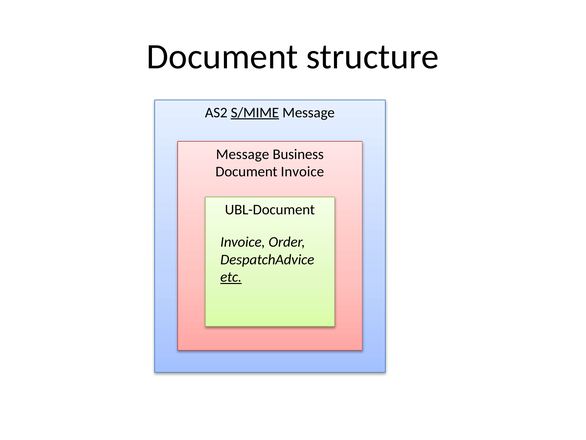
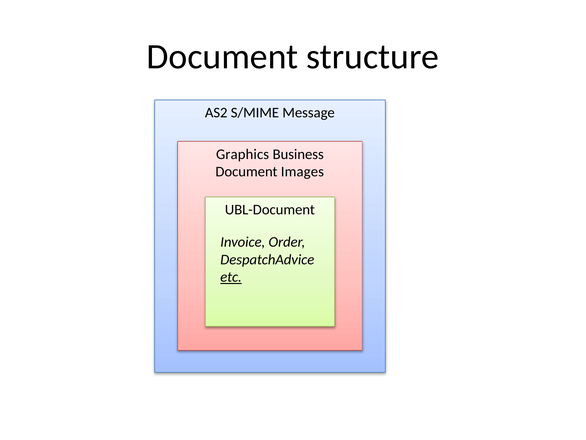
S/MIME underline: present -> none (255, 112)
Message: Message -> Graphics (243, 154)
Document Invoice: Invoice -> Images (302, 172)
